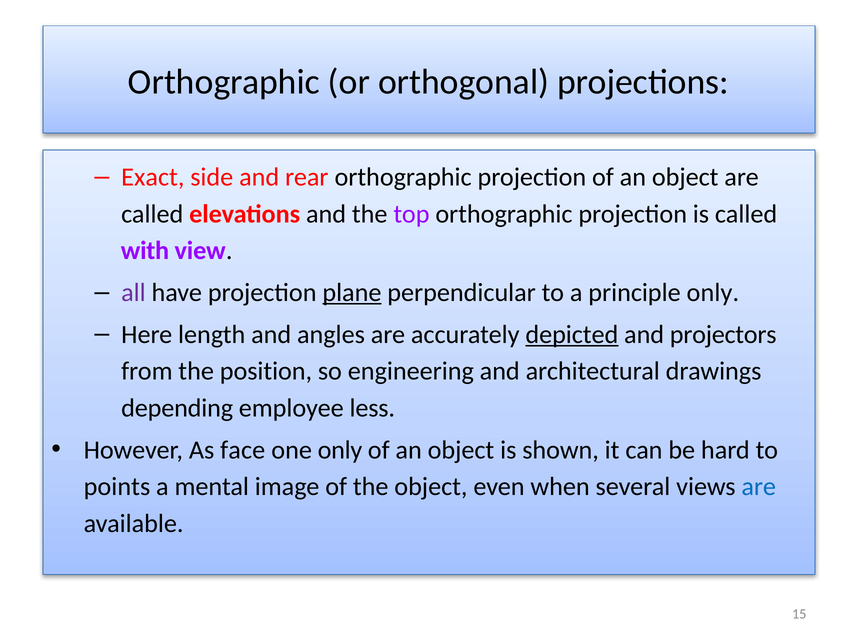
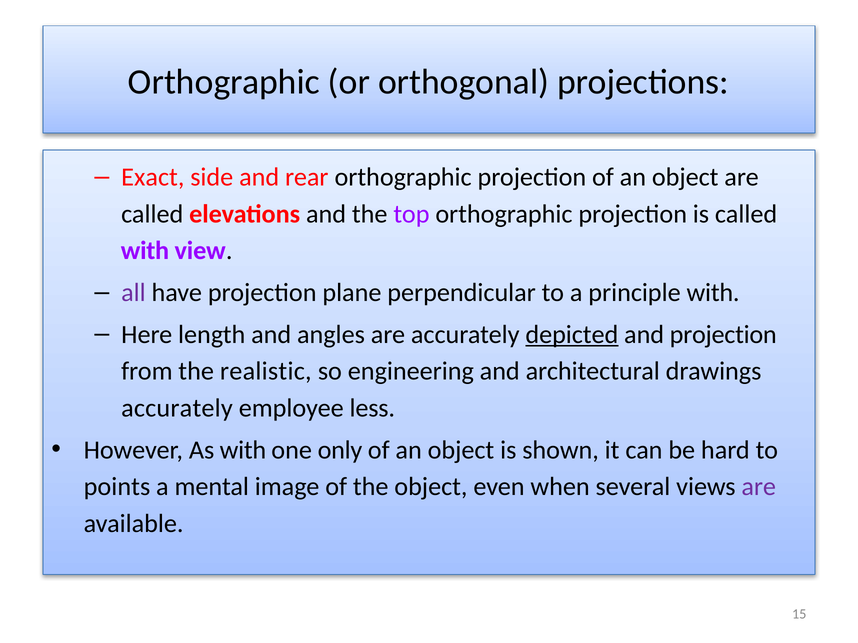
plane underline: present -> none (352, 293)
principle only: only -> with (713, 293)
and projectors: projectors -> projection (723, 335)
position: position -> realistic (266, 372)
depending: depending -> accurately (177, 408)
As face: face -> with (243, 450)
are colour: blue -> purple (759, 487)
